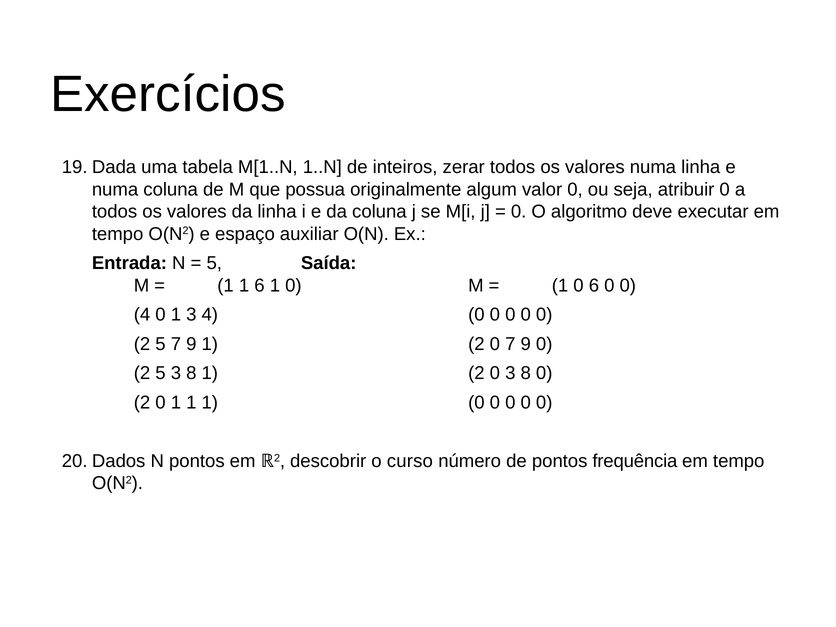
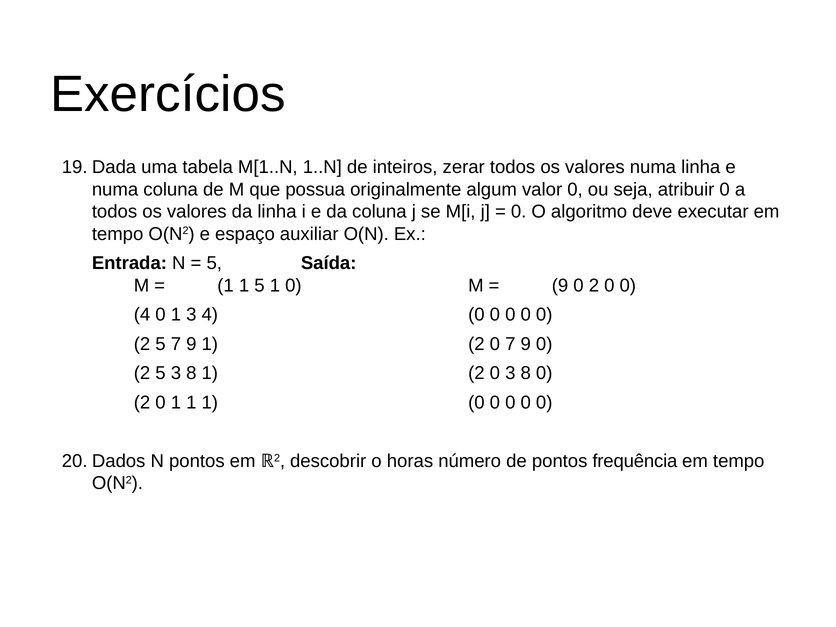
1 6: 6 -> 5 (260, 285)
1: 1 -> 9 (560, 285)
6: 6 -> 2 (594, 285)
curso: curso -> horas (410, 461)
